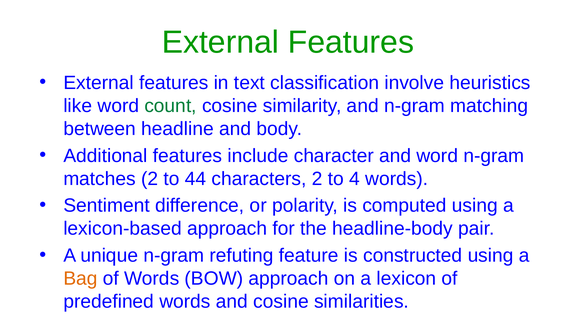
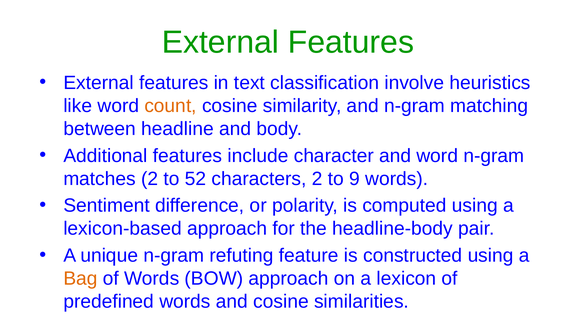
count colour: green -> orange (171, 106)
44: 44 -> 52 (196, 179)
4: 4 -> 9 (355, 179)
